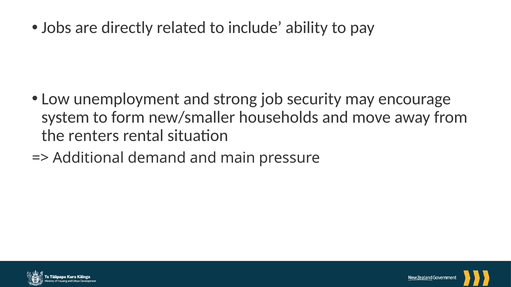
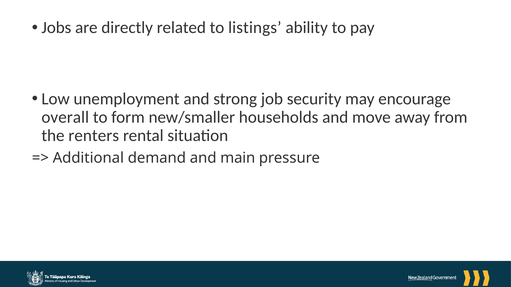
include: include -> listings (255, 28)
system: system -> overall (65, 117)
